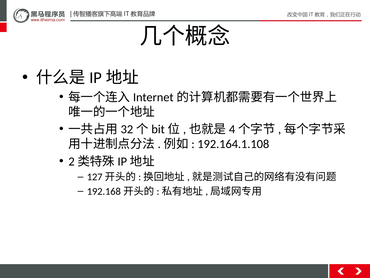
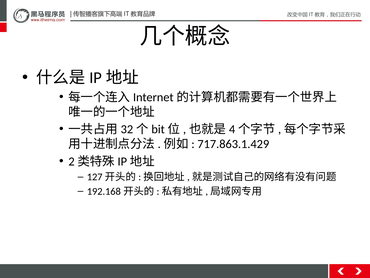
192.164.1.108: 192.164.1.108 -> 717.863.1.429 (233, 144)
